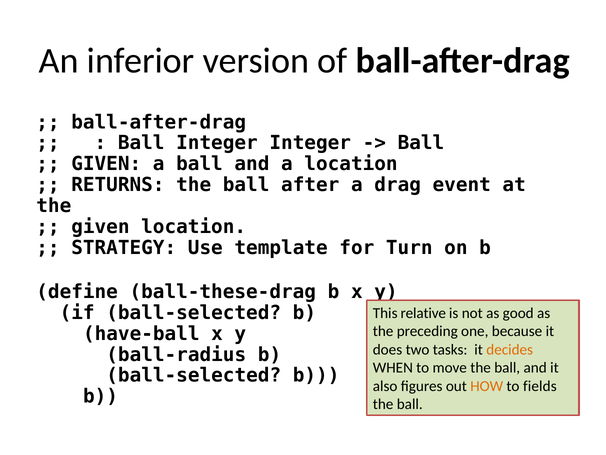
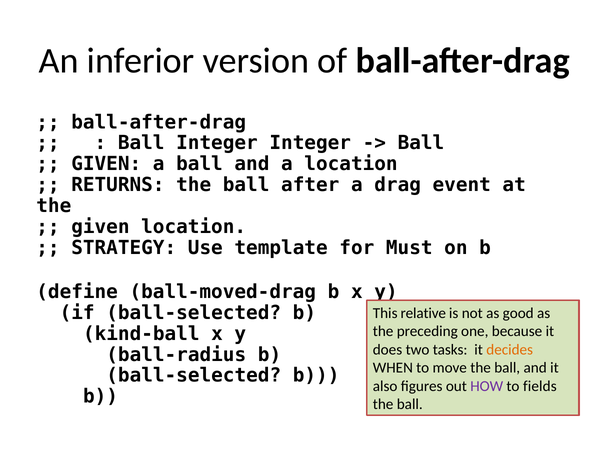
Turn: Turn -> Must (409, 247)
ball-these-drag: ball-these-drag -> ball-moved-drag (223, 292)
have-ball: have-ball -> kind-ball (141, 333)
HOW colour: orange -> purple (487, 386)
